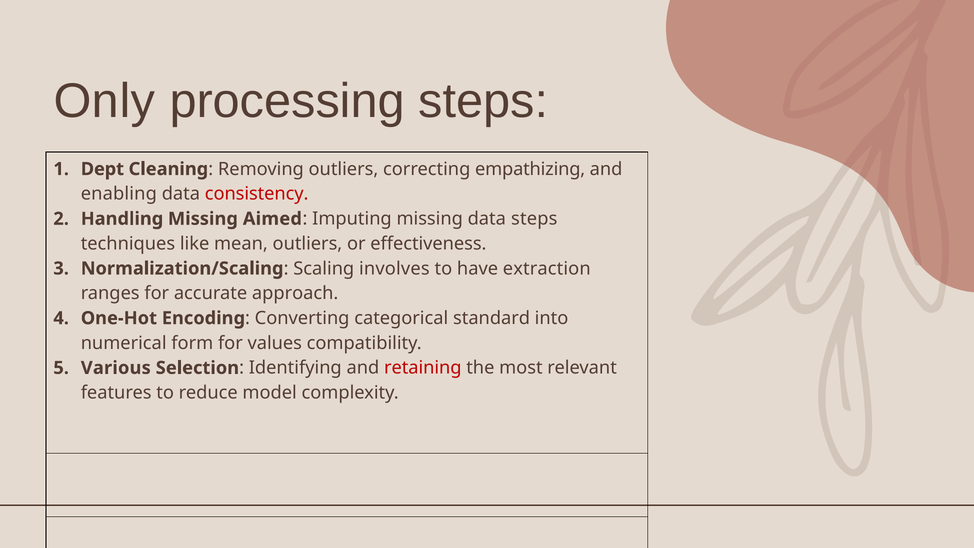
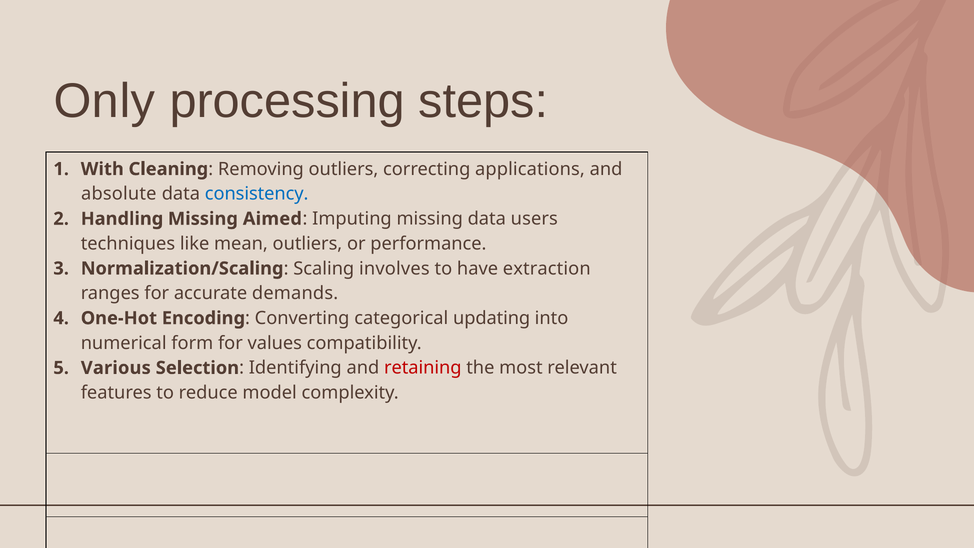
Dept: Dept -> With (102, 169)
empathizing: empathizing -> applications (530, 169)
enabling: enabling -> absolute (119, 194)
consistency colour: red -> blue (257, 194)
data steps: steps -> users (534, 219)
effectiveness: effectiveness -> performance (428, 244)
approach: approach -> demands (295, 293)
standard: standard -> updating (492, 318)
